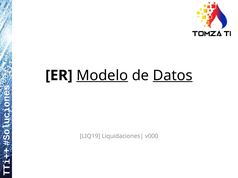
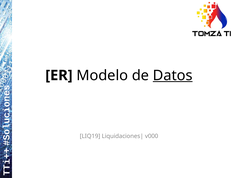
Modelo underline: present -> none (102, 76)
